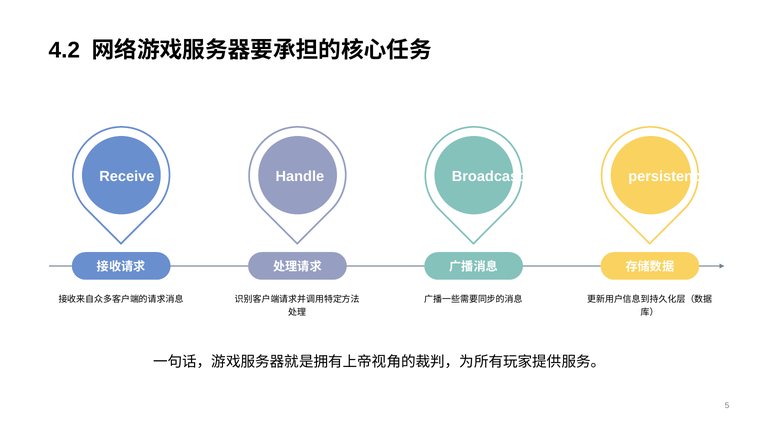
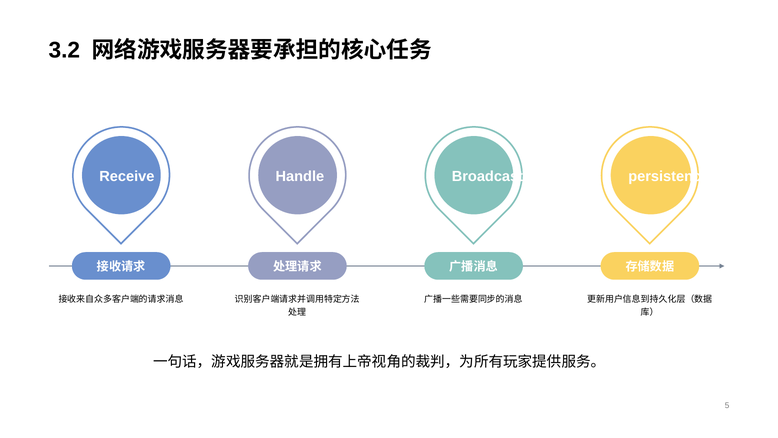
4.2: 4.2 -> 3.2 (64, 50)
